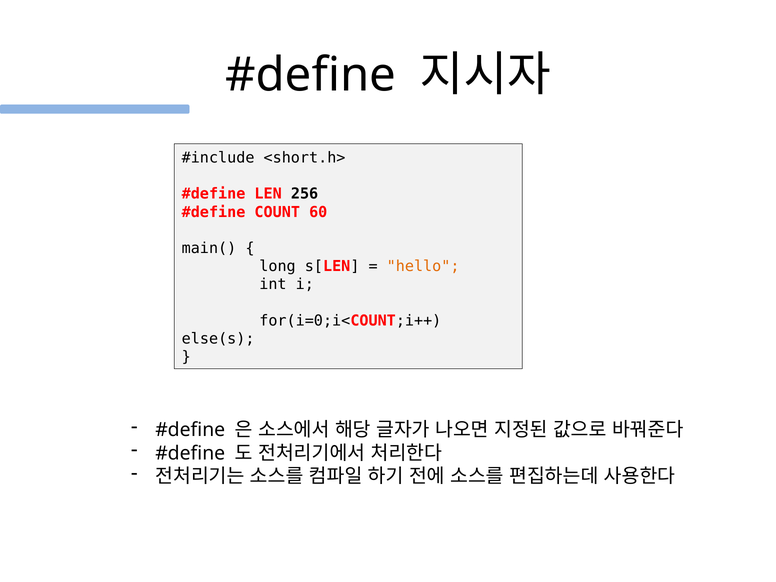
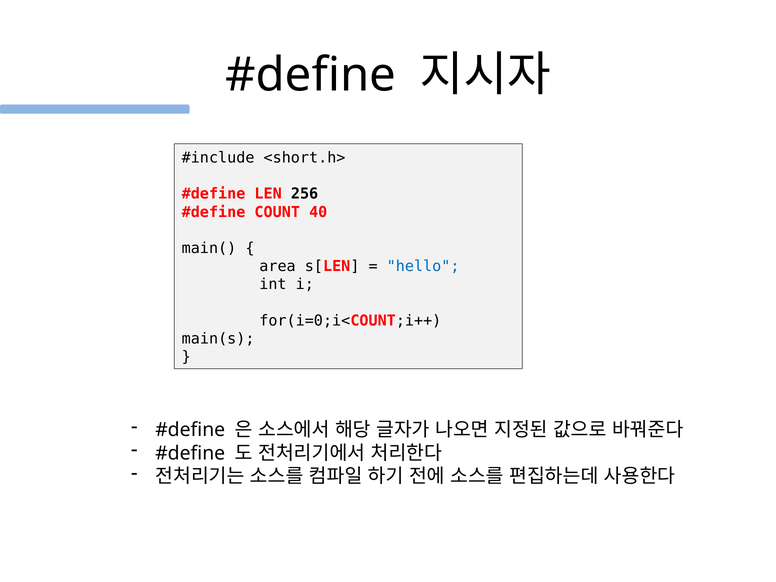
60: 60 -> 40 (318, 212)
long: long -> area (278, 266)
hello colour: orange -> blue (423, 266)
else(s: else(s -> main(s (218, 339)
